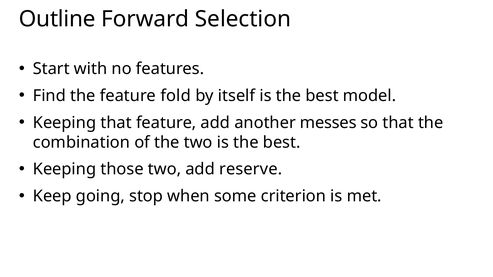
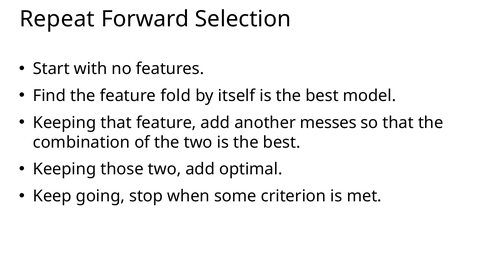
Outline: Outline -> Repeat (57, 19)
reserve: reserve -> optimal (251, 169)
